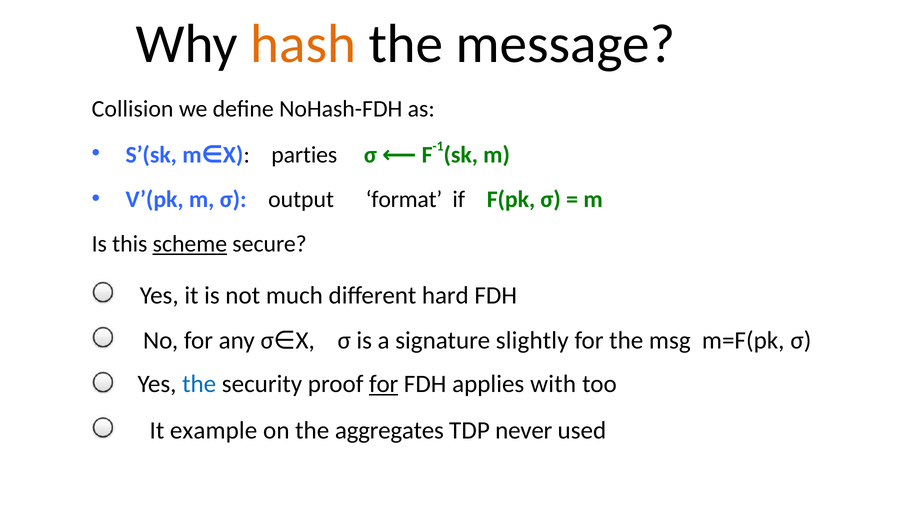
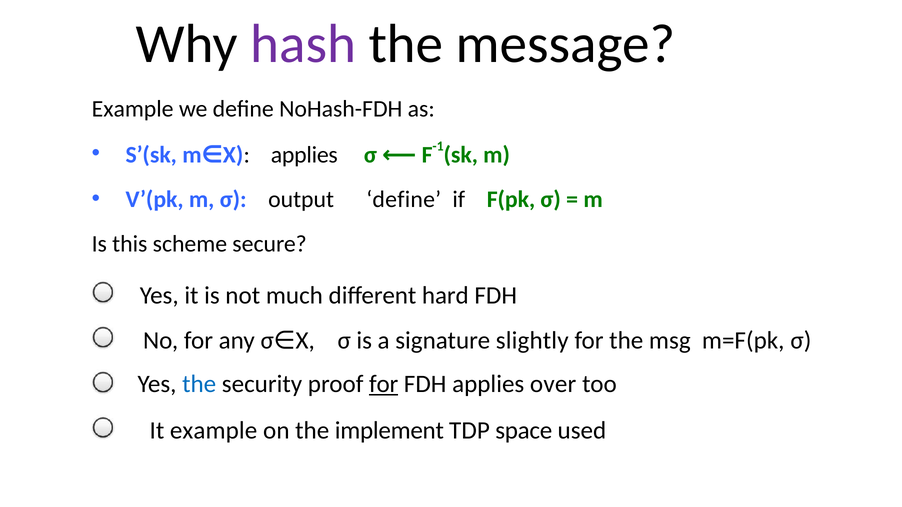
hash colour: orange -> purple (303, 44)
Collision: Collision -> Example (133, 109)
parties: parties -> applies (304, 155)
output format: format -> define (404, 200)
scheme underline: present -> none (190, 244)
with: with -> over (553, 384)
aggregates: aggregates -> implement (389, 431)
never: never -> space (524, 431)
